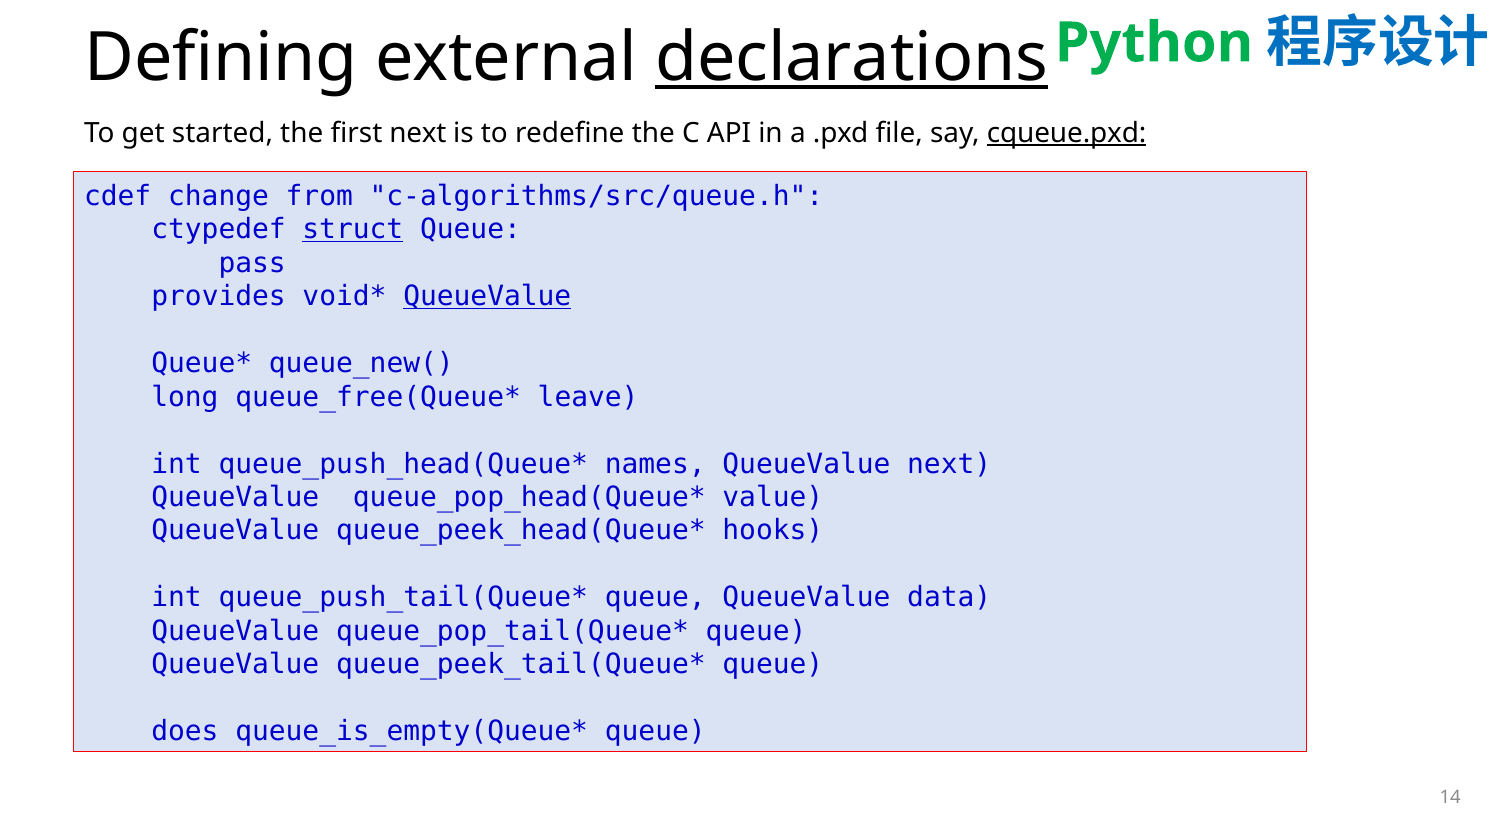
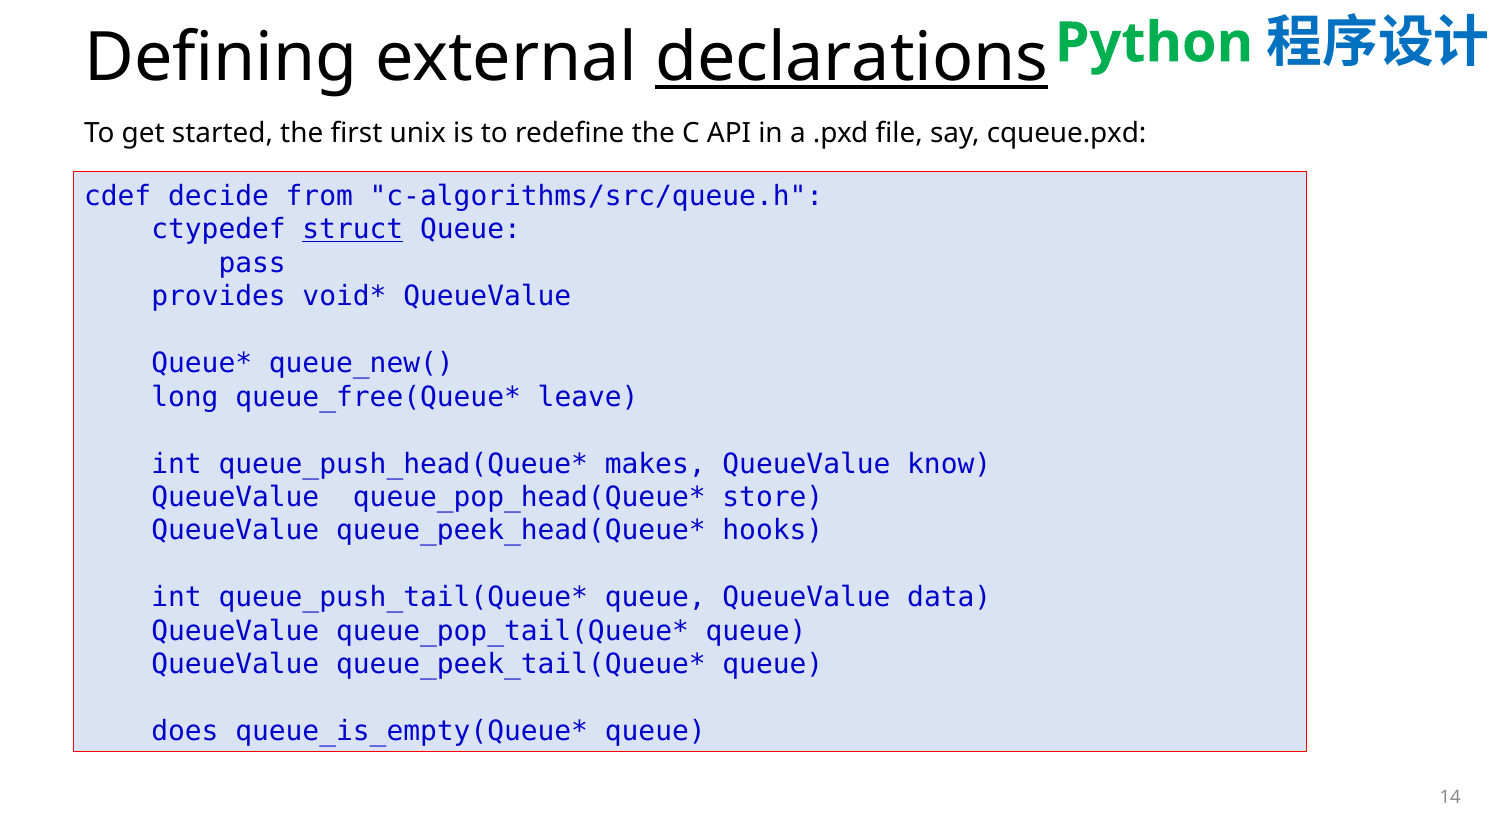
first next: next -> unix (418, 133)
cqueue.pxd underline: present -> none (1067, 133)
change: change -> decide (219, 196)
QueueValue underline: present -> none (487, 297)
names: names -> makes (655, 464)
QueueValue next: next -> know (949, 464)
value: value -> store (773, 498)
